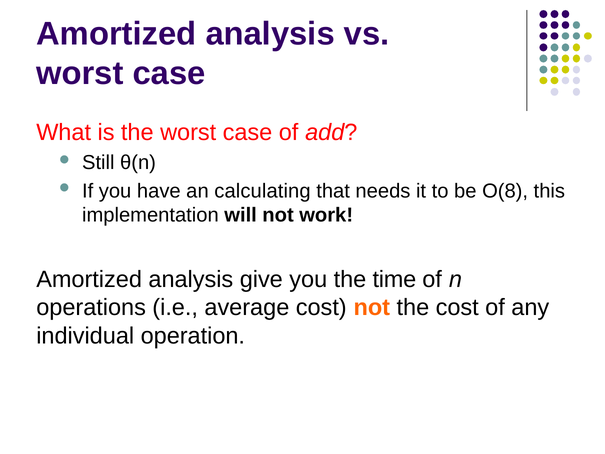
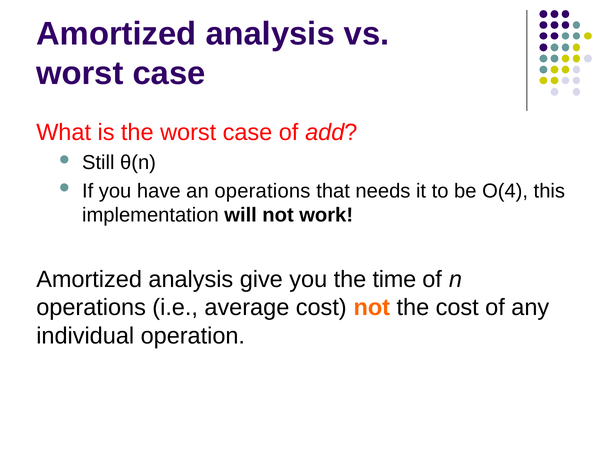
an calculating: calculating -> operations (262, 191)
O(8: O(8 -> O(4 (505, 191)
